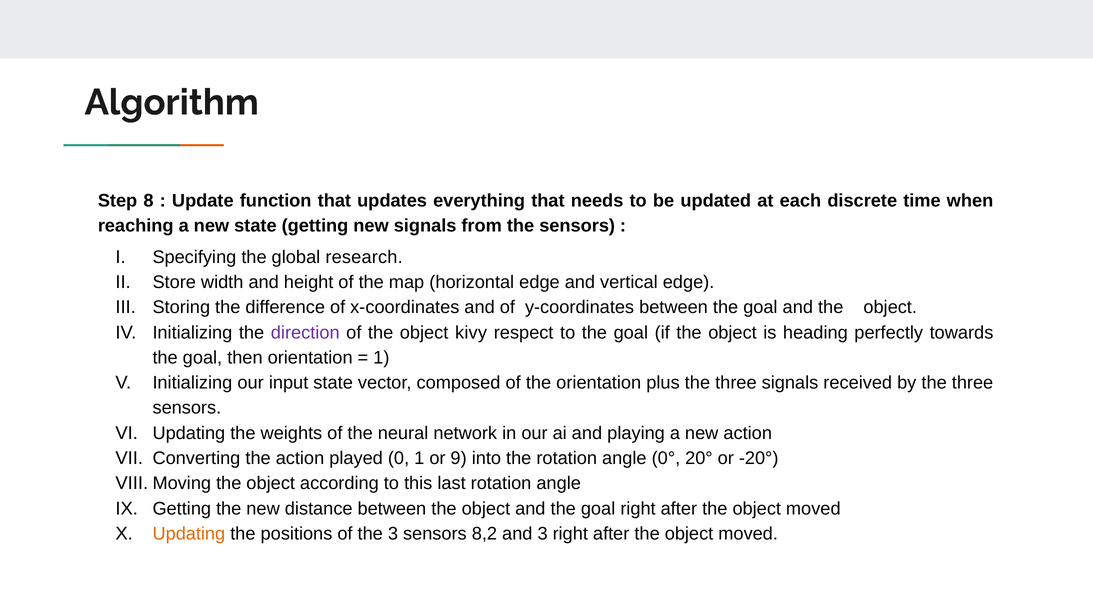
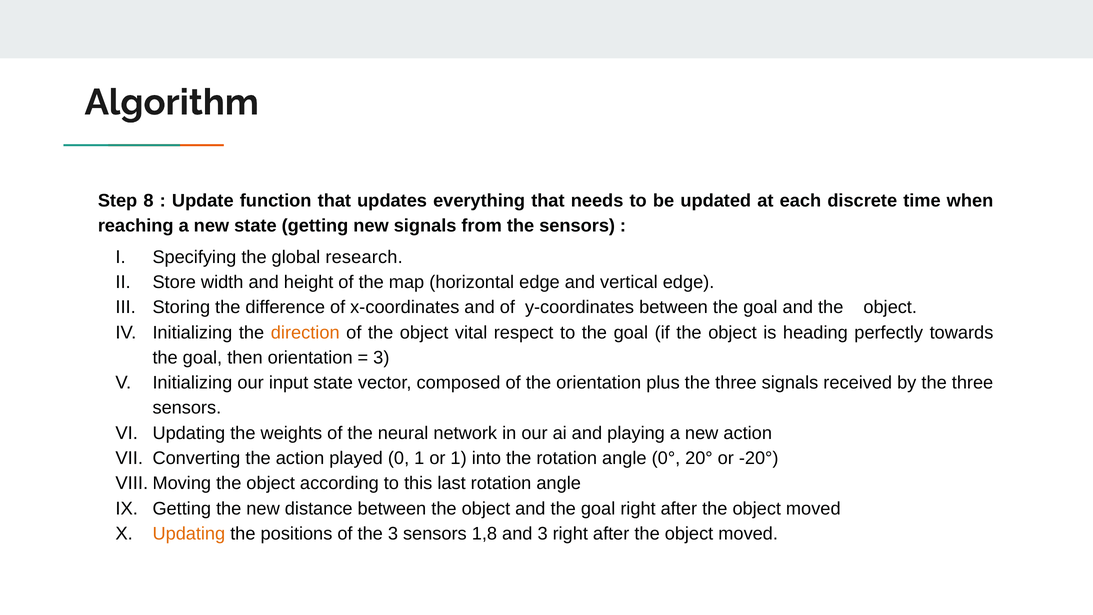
direction colour: purple -> orange (305, 332)
kivy: kivy -> vital (471, 332)
1: 1 -> 3 (381, 358)
or 9: 9 -> 1 (459, 458)
8,2: 8,2 -> 1,8 (484, 534)
